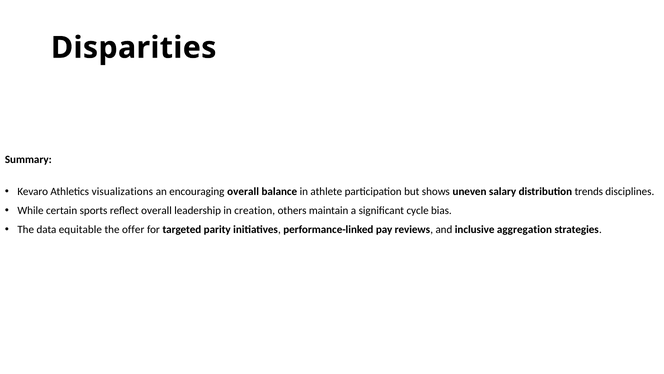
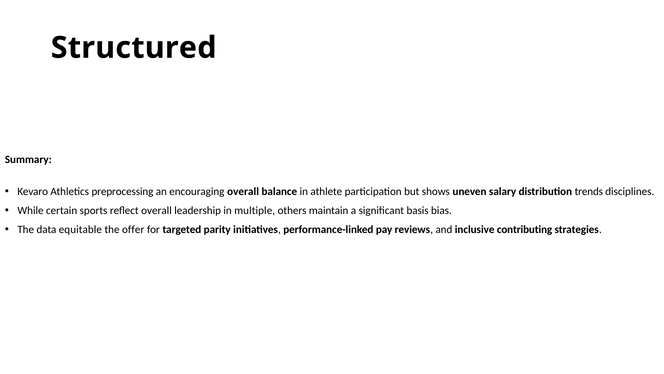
Disparities: Disparities -> Structured (134, 48)
visualizations: visualizations -> preprocessing (122, 192)
creation: creation -> multiple (255, 210)
cycle: cycle -> basis (418, 210)
aggregation: aggregation -> contributing (525, 229)
